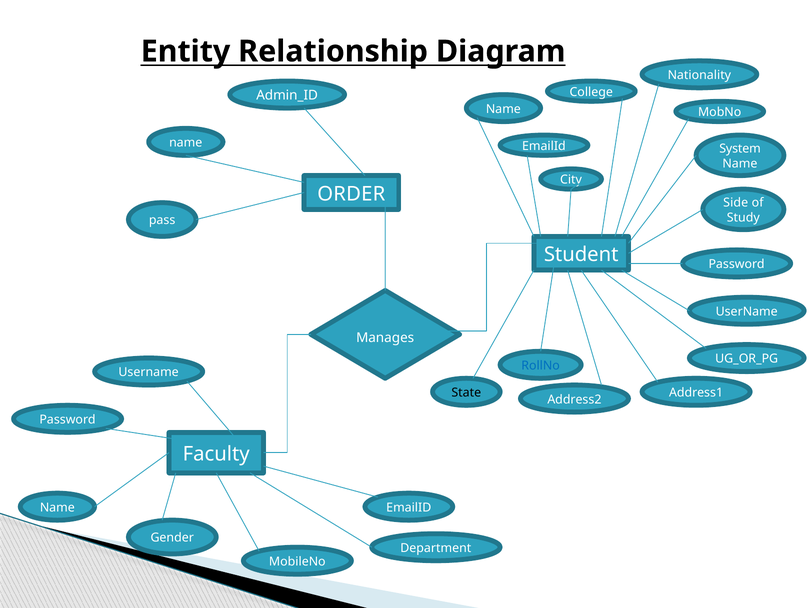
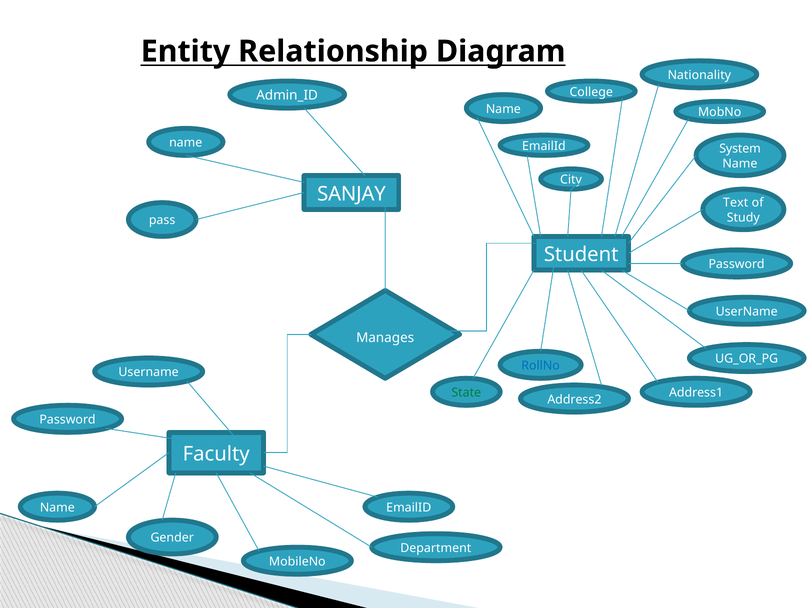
ORDER: ORDER -> SANJAY (351, 194)
Side: Side -> Text (736, 203)
State colour: black -> green (466, 393)
